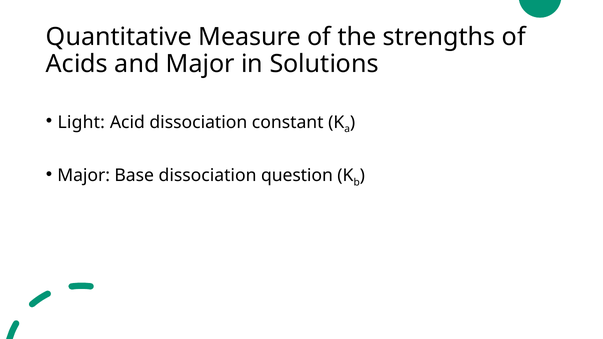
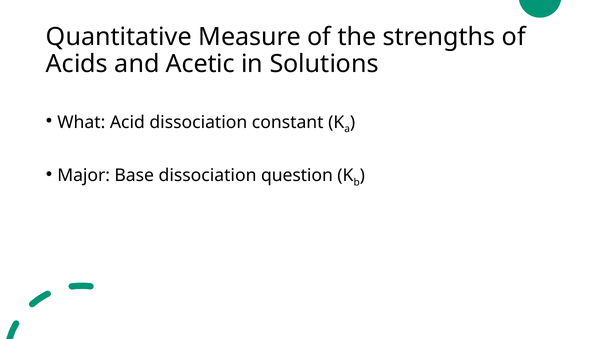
and Major: Major -> Acetic (200, 64)
Light: Light -> What (81, 122)
